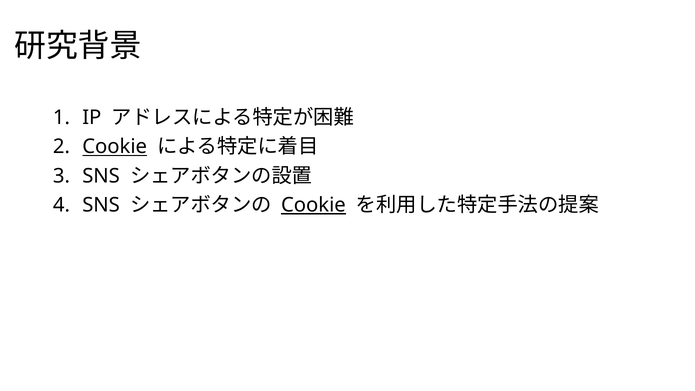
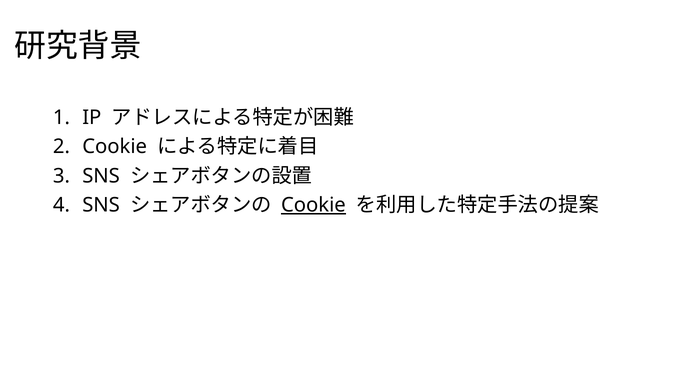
Cookie underline: present -> none (115, 147)
